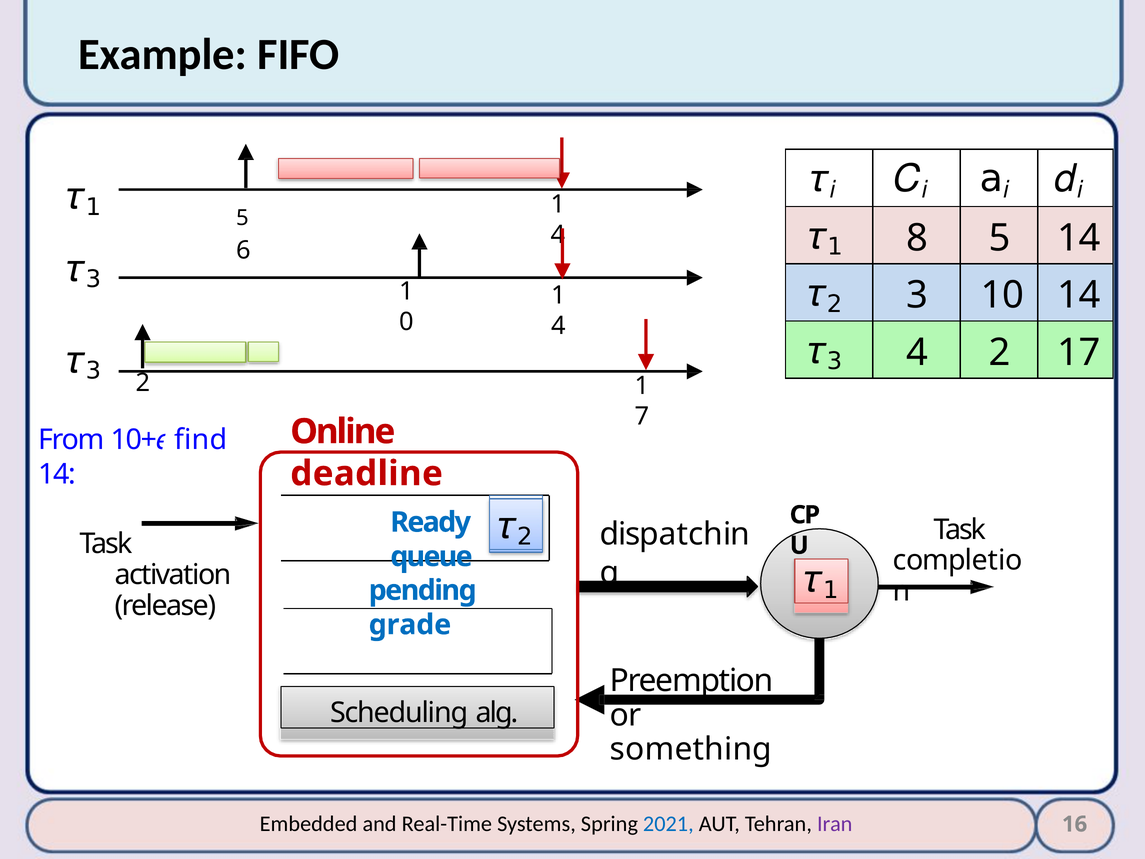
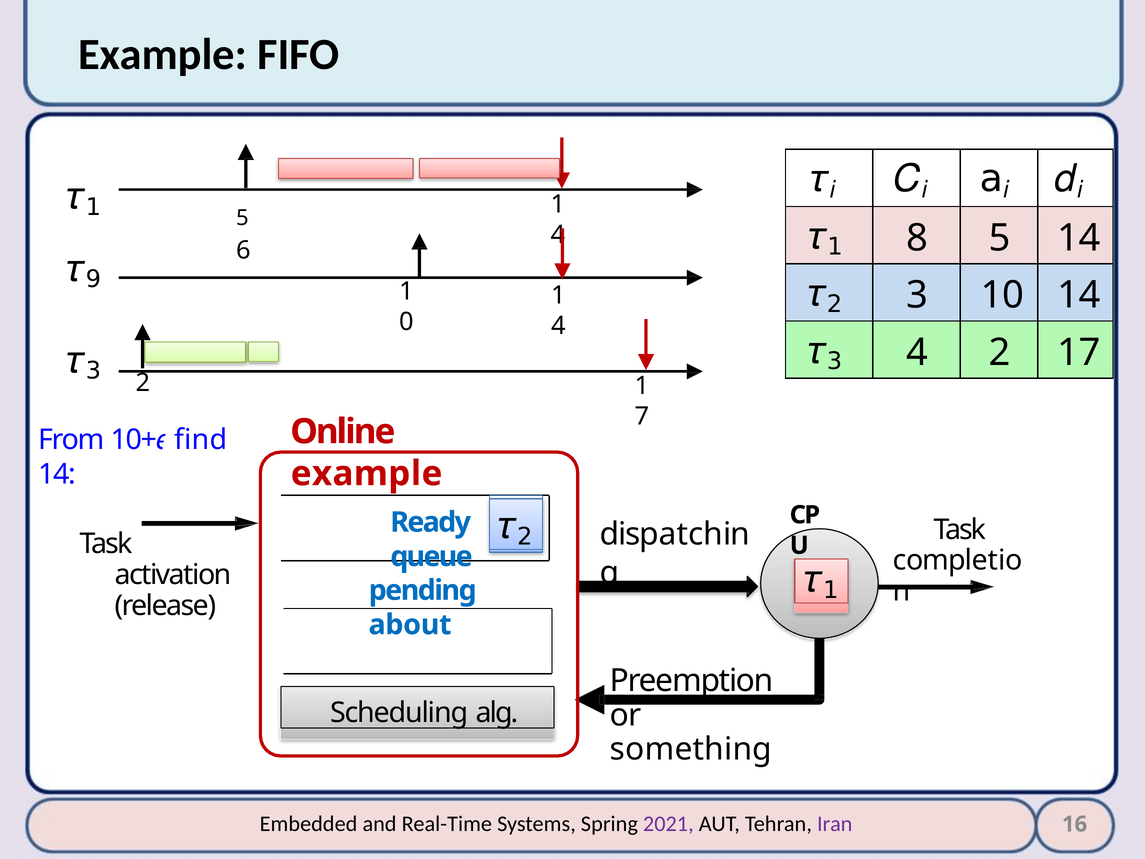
3: 3 -> 9 (93, 279)
deadline: deadline -> example (367, 474)
grade: grade -> about (410, 625)
2021 colour: blue -> purple (668, 823)
